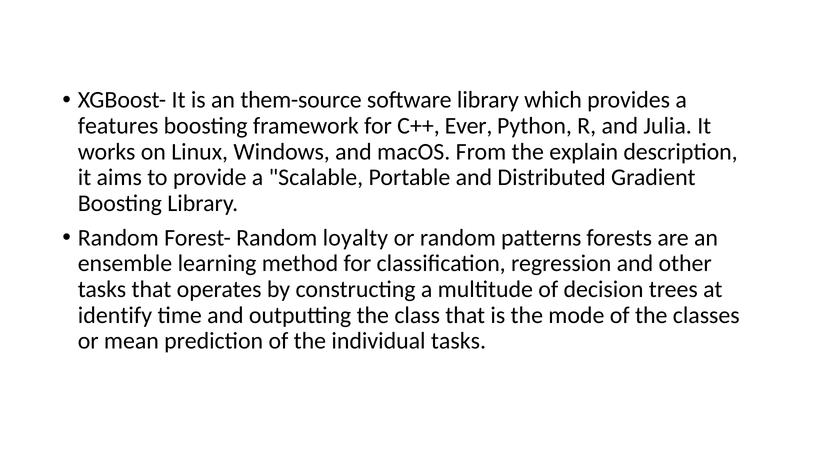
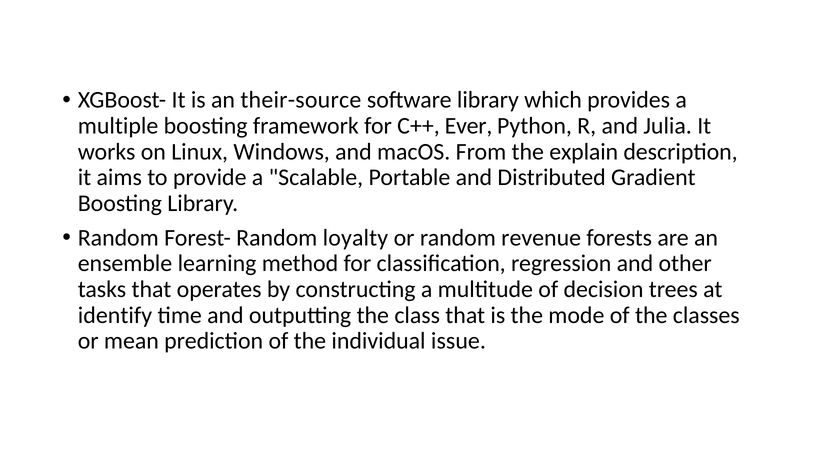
them-source: them-source -> their-source (301, 100)
features: features -> multiple (118, 126)
patterns: patterns -> revenue (541, 238)
individual tasks: tasks -> issue (458, 341)
